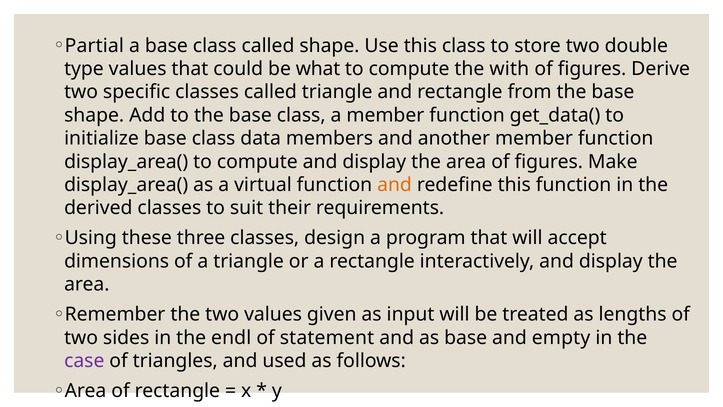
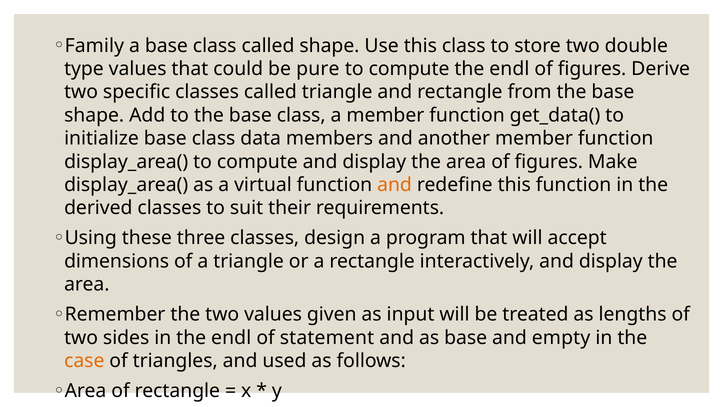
Partial: Partial -> Family (94, 46)
what: what -> pure (318, 69)
compute the with: with -> endl (509, 69)
case colour: purple -> orange (84, 361)
